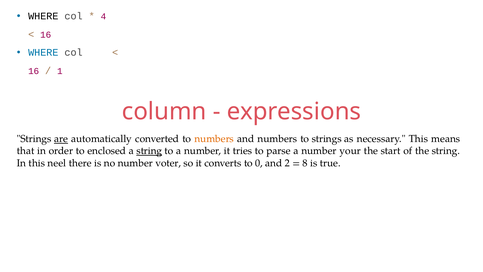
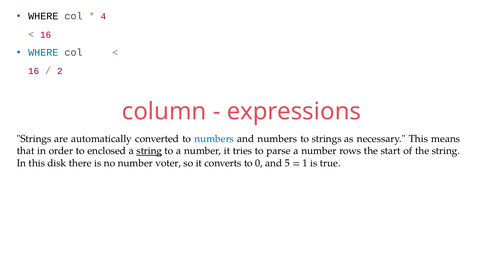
1: 1 -> 2 (60, 71)
are underline: present -> none (61, 139)
numbers colour: orange -> blue (214, 139)
your: your -> rows (350, 151)
neel: neel -> disk (57, 163)
2: 2 -> 5 (287, 163)
8: 8 -> 1 (305, 163)
